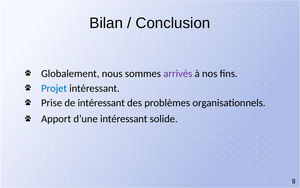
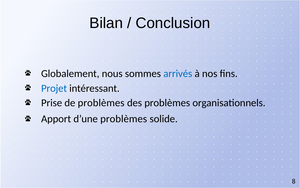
arrivés colour: purple -> blue (178, 73)
de intéressant: intéressant -> problèmes (101, 103)
d’une intéressant: intéressant -> problèmes (124, 119)
